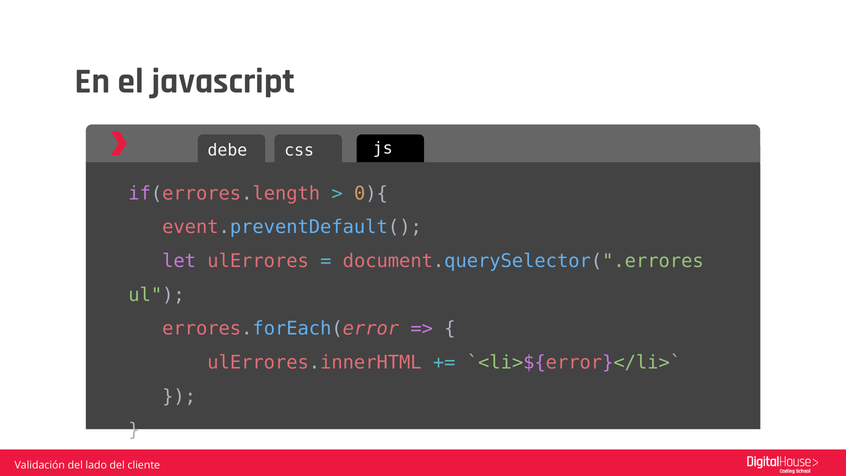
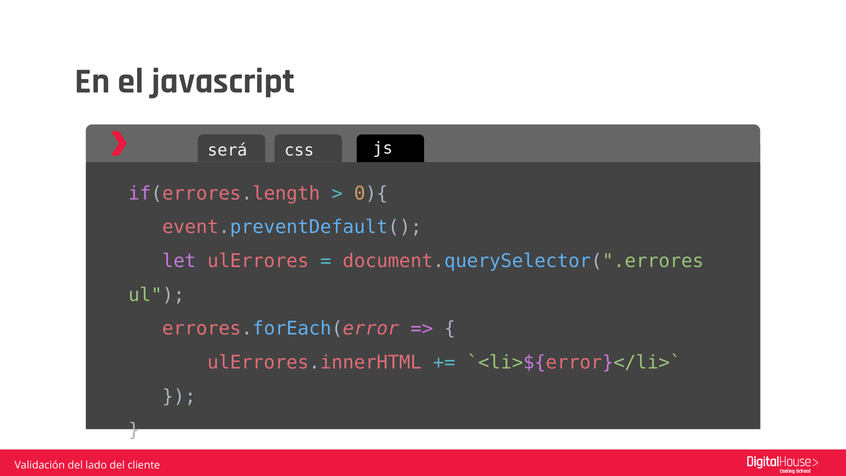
debe: debe -> será (227, 150)
